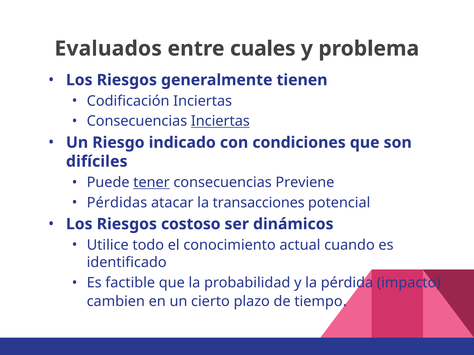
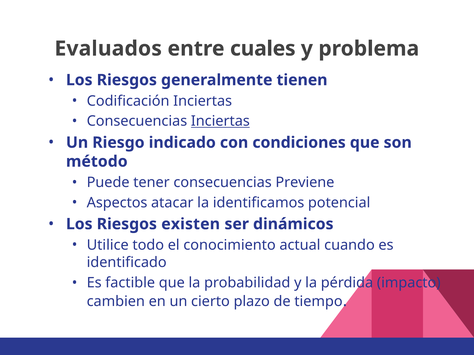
difíciles: difíciles -> método (97, 162)
tener underline: present -> none (151, 183)
Pérdidas: Pérdidas -> Aspectos (117, 203)
transacciones: transacciones -> identificamos (259, 203)
costoso: costoso -> existen (191, 224)
